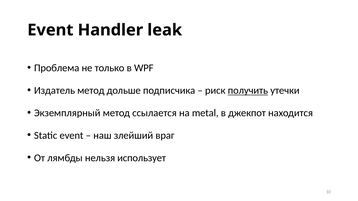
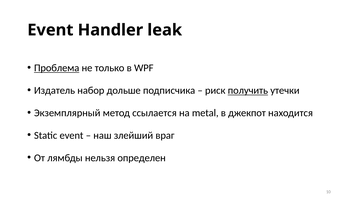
Проблема underline: none -> present (57, 68)
Издатель метод: метод -> набор (91, 91)
использует: использует -> определен (142, 158)
